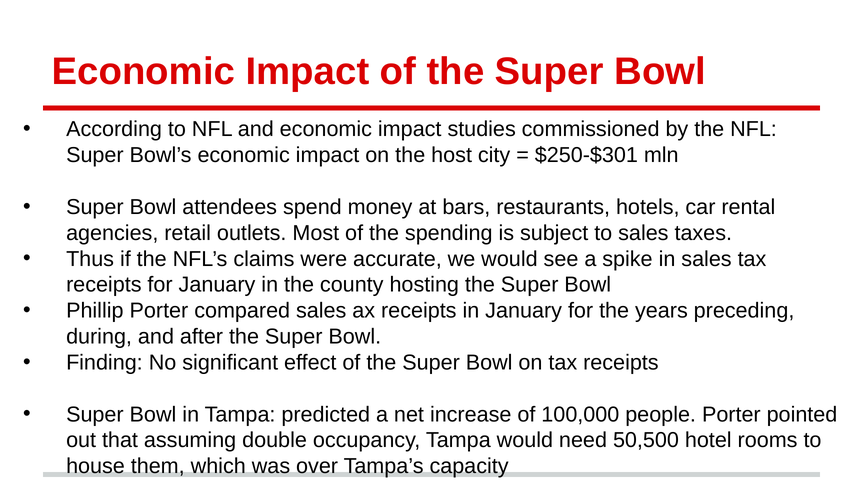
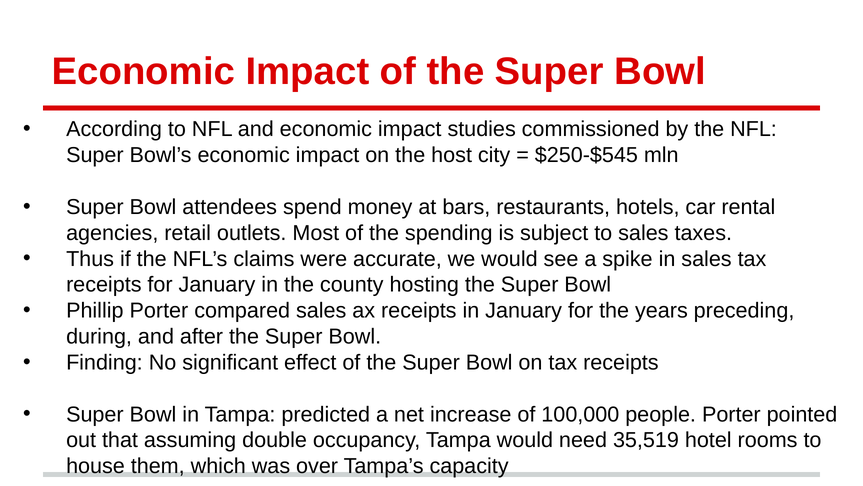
$250-$301: $250-$301 -> $250-$545 (586, 155)
50,500: 50,500 -> 35,519 (646, 440)
